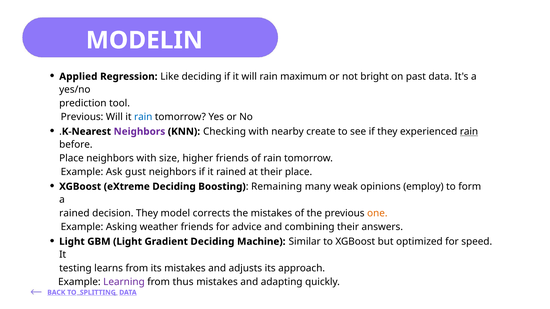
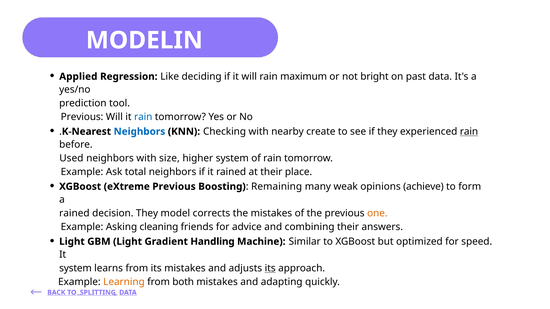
Neighbors colour: purple -> blue (139, 132)
Place: Place -> Used (71, 158)
higher friends: friends -> system (232, 158)
gust: gust -> total (136, 172)
eXtreme Deciding: Deciding -> Previous (174, 187)
employ: employ -> achieve (423, 187)
weather: weather -> cleaning (159, 227)
Gradient Deciding: Deciding -> Handling (213, 242)
testing: testing -> system (75, 268)
its underline: none -> present (270, 268)
Learning colour: purple -> orange (124, 282)
thus: thus -> both (183, 282)
